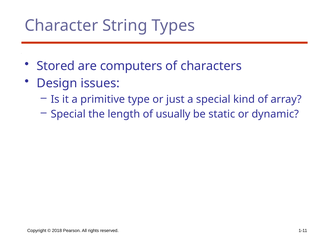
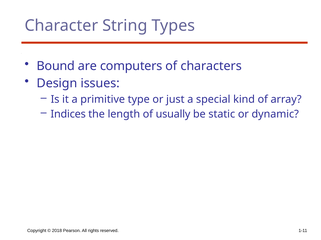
Stored: Stored -> Bound (56, 66)
Special: Special -> Indices (68, 115)
